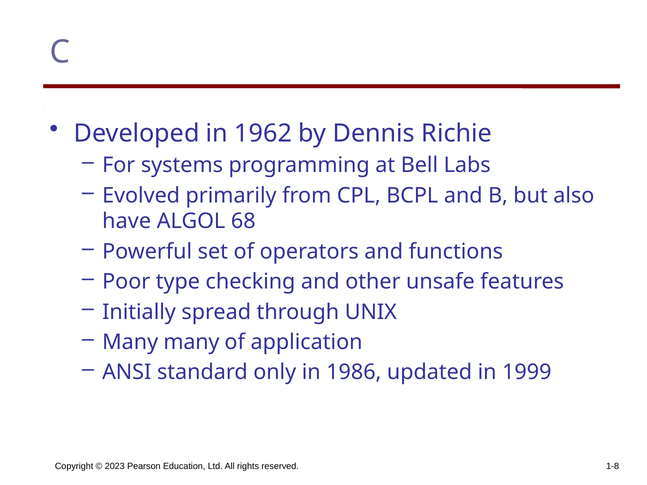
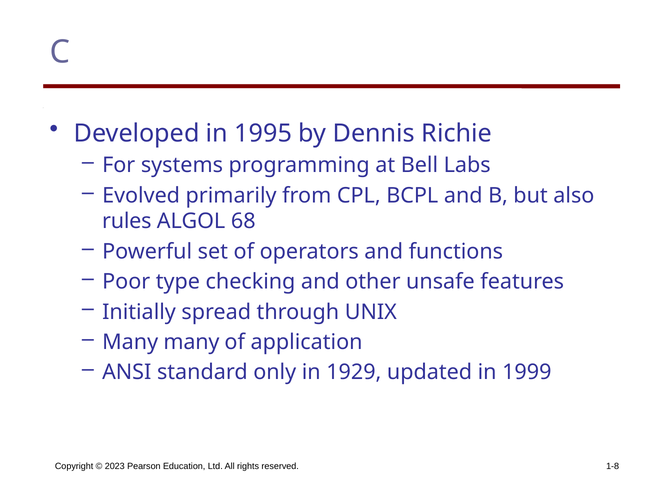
1962: 1962 -> 1995 (263, 133)
have: have -> rules (127, 221)
1986: 1986 -> 1929 (354, 372)
